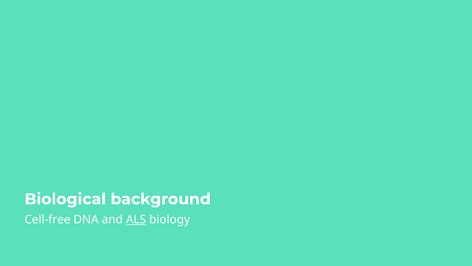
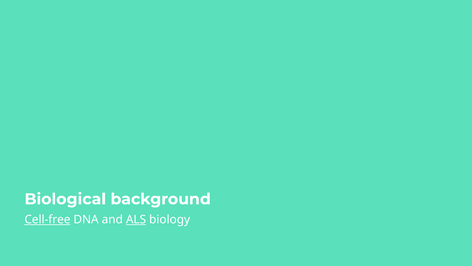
Cell-free underline: none -> present (47, 219)
